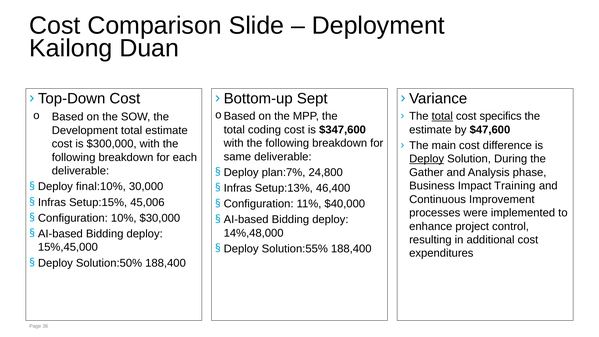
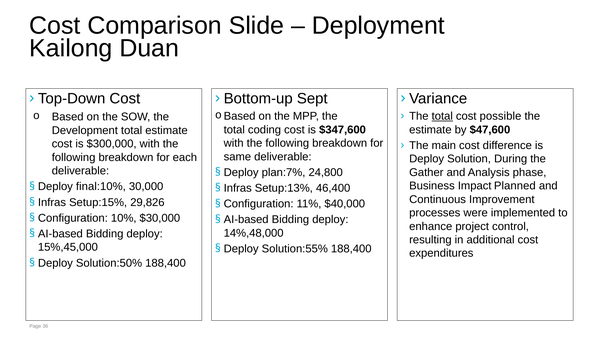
specifics: specifics -> possible (500, 116)
Deploy underline: present -> none (427, 159)
Training: Training -> Planned (515, 186)
45,006: 45,006 -> 29,826 (147, 202)
